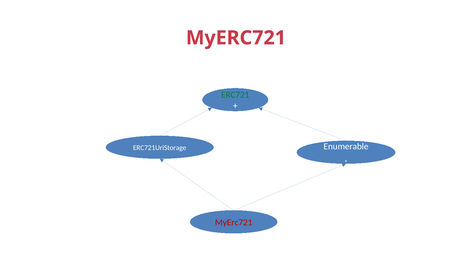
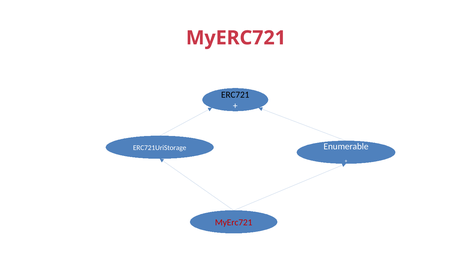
ERC721 colour: green -> black (235, 95)
